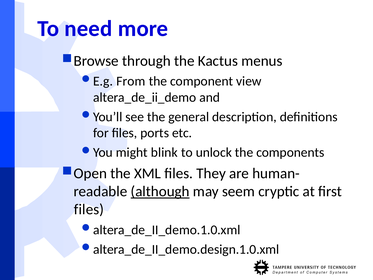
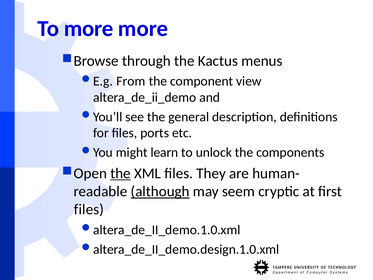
To need: need -> more (89, 29)
blink: blink -> learn (164, 152)
the underline: none -> present (120, 173)
